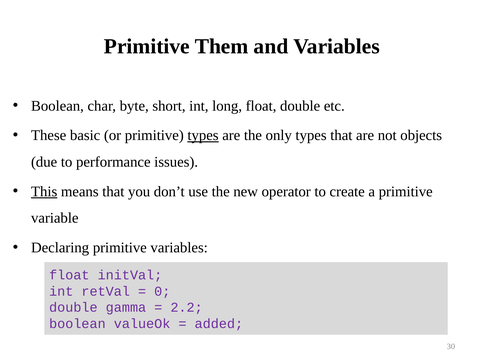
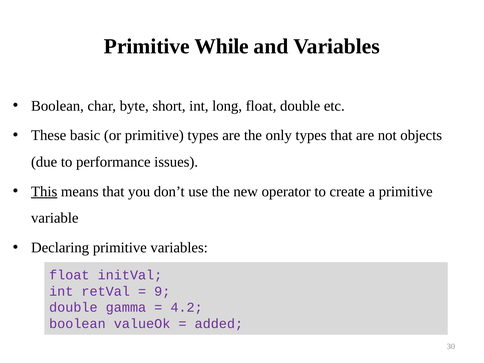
Them: Them -> While (222, 46)
types underline: present -> none (203, 135)
0: 0 -> 9 (162, 291)
2.2: 2.2 -> 4.2 (187, 307)
